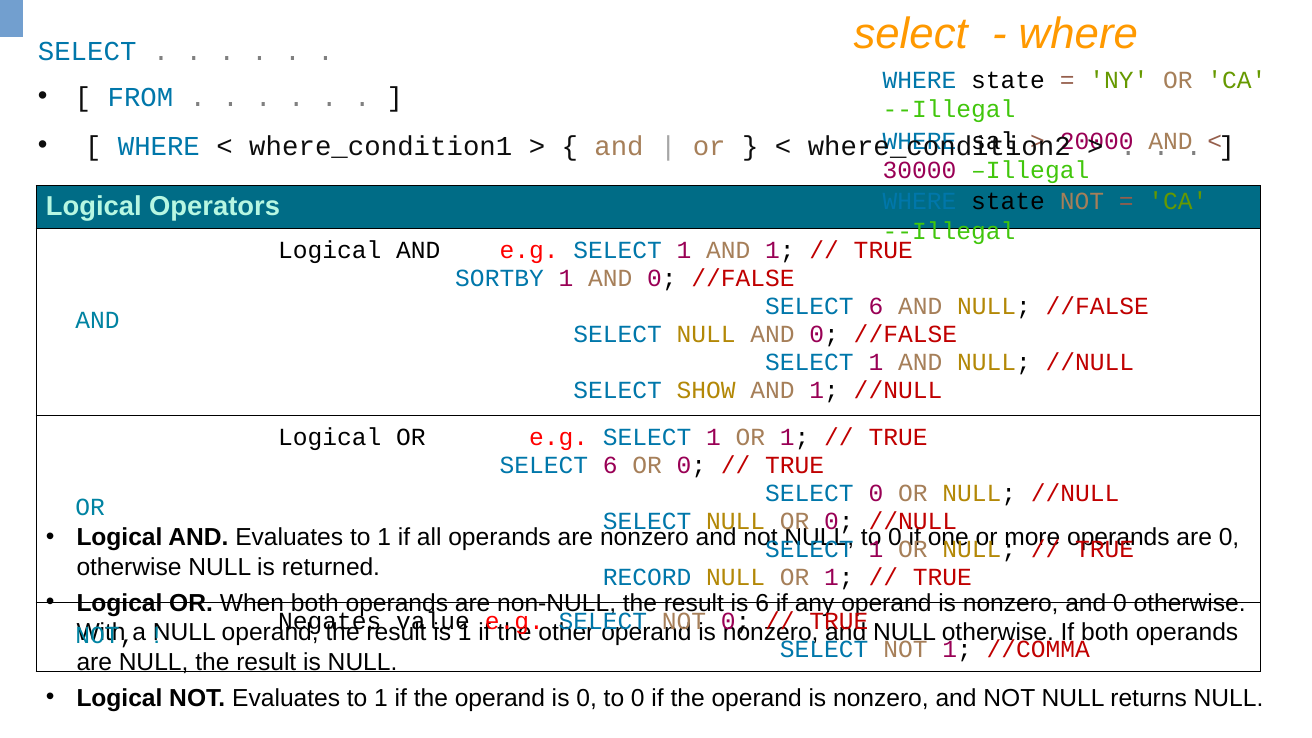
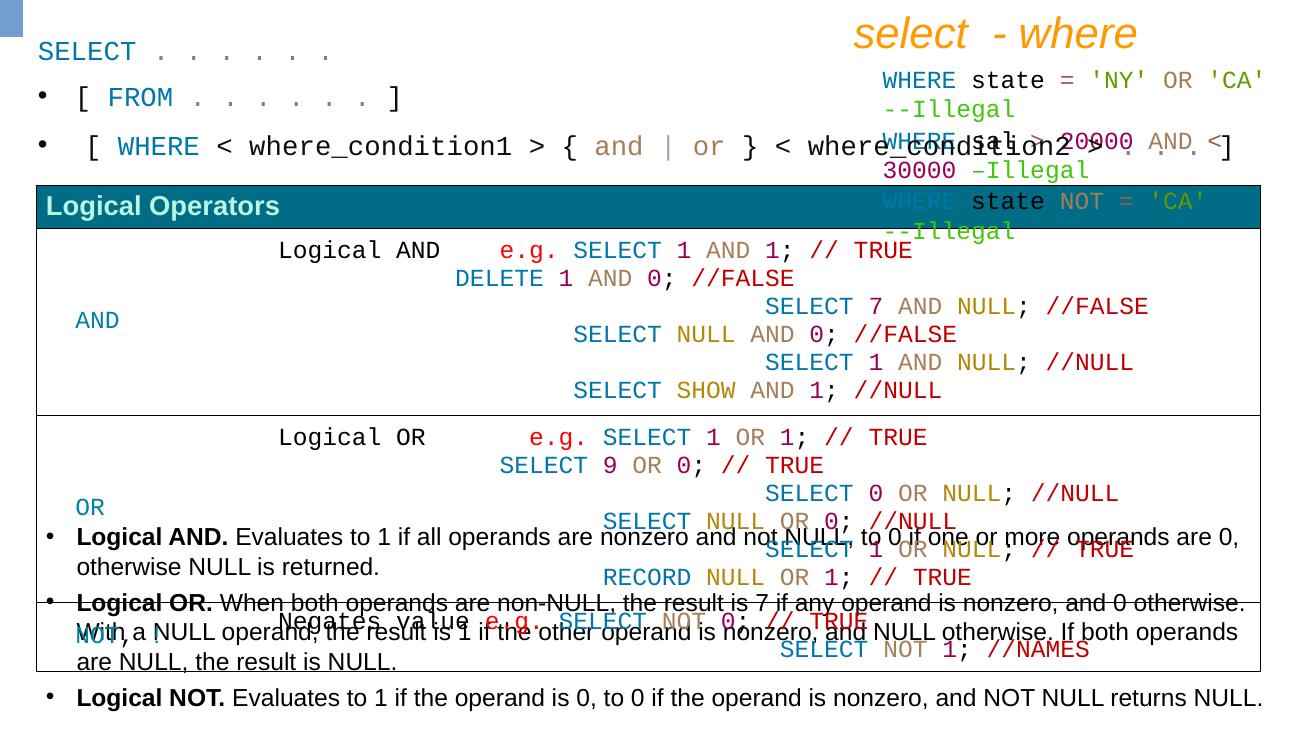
SORTBY: SORTBY -> DELETE (500, 279)
6: 6 -> 7 (876, 307)
6: 6 -> 9 (610, 466)
is 6: 6 -> 7 (762, 603)
//COMMA: //COMMA -> //NAMES (1038, 649)
